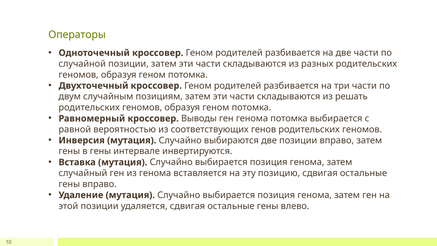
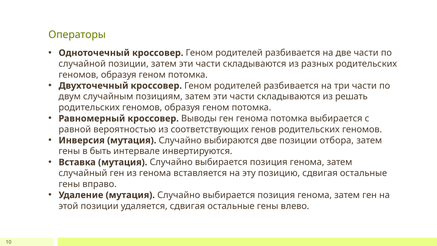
позиции вправо: вправо -> отбора (337, 140)
в гены: гены -> быть (100, 151)
